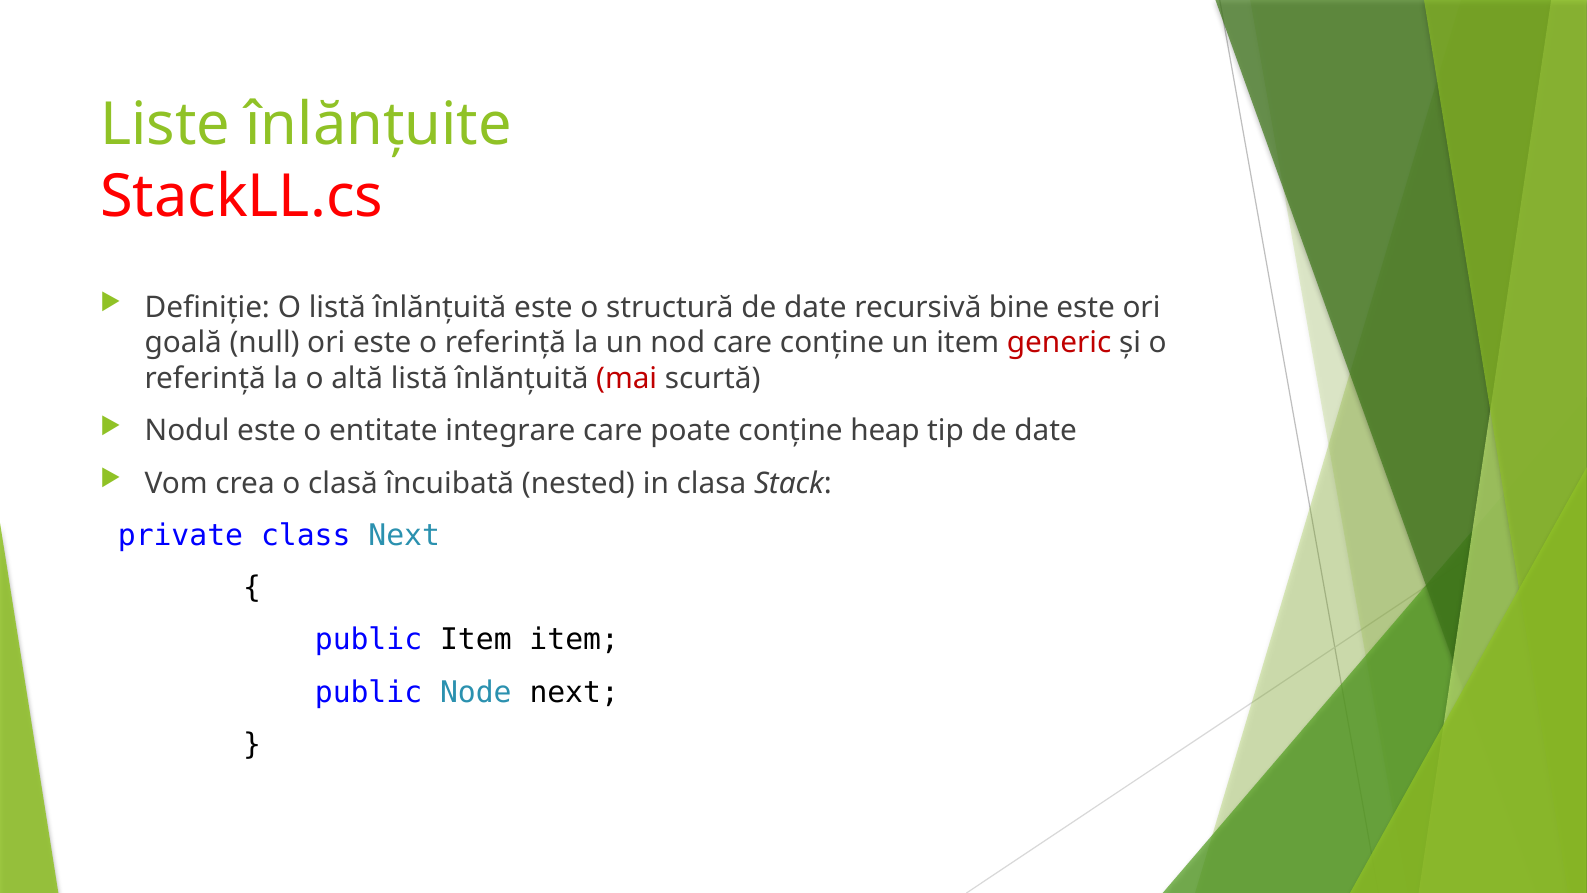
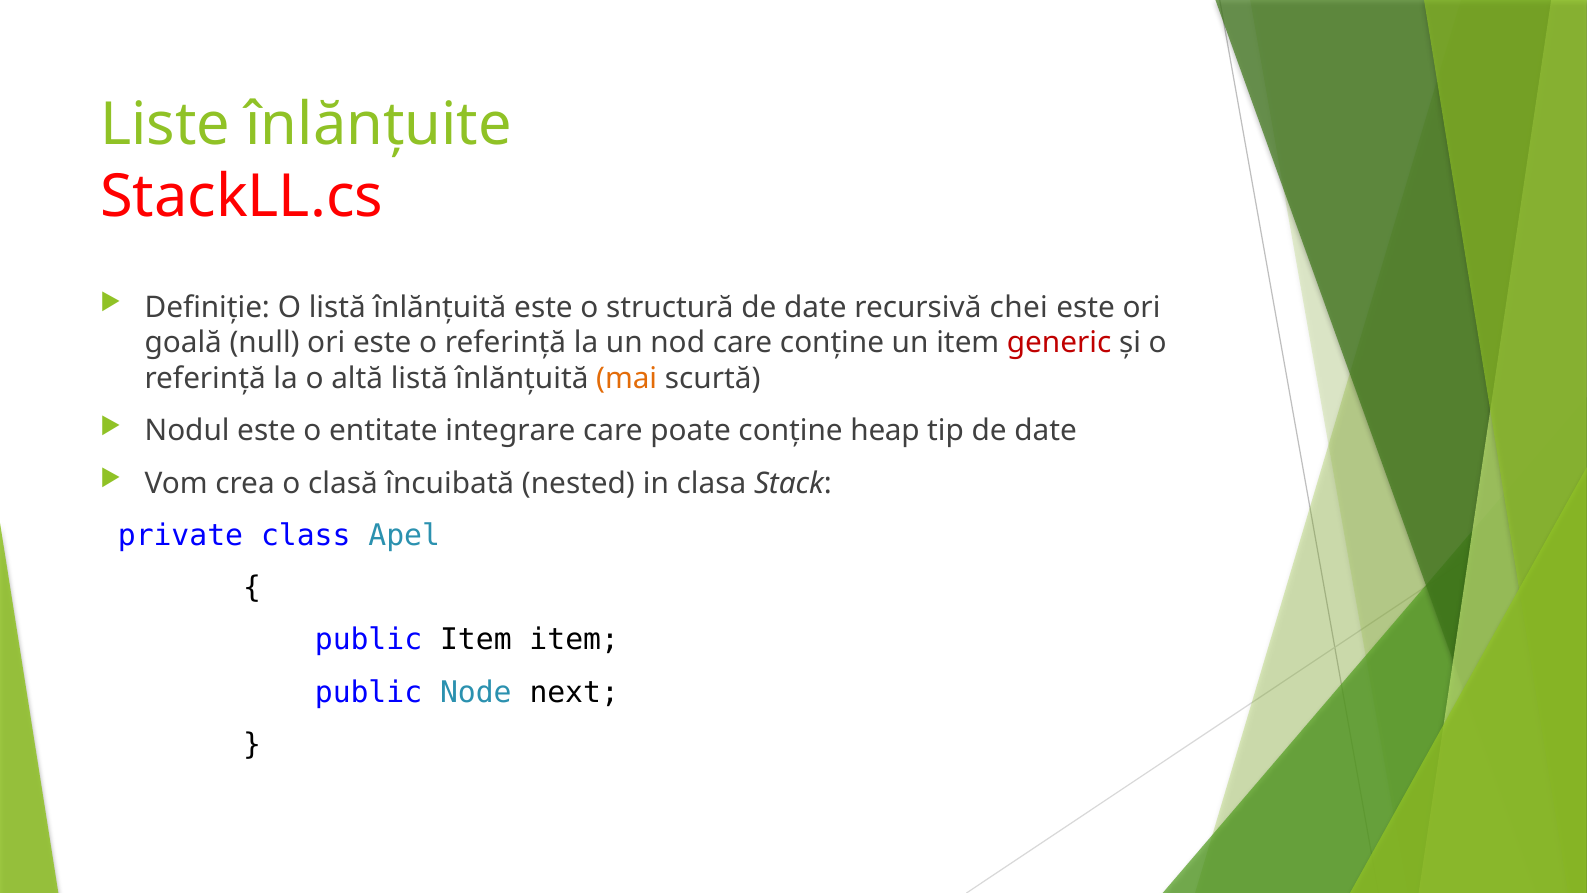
bine: bine -> chei (1019, 307)
mai colour: red -> orange (627, 379)
class Next: Next -> Apel (404, 535)
